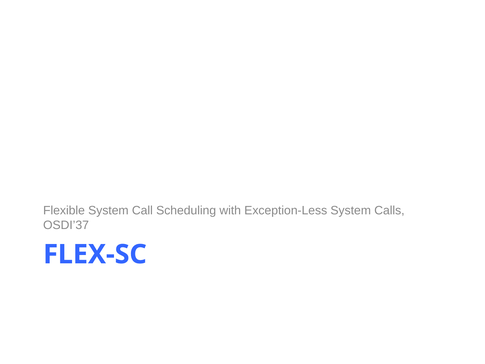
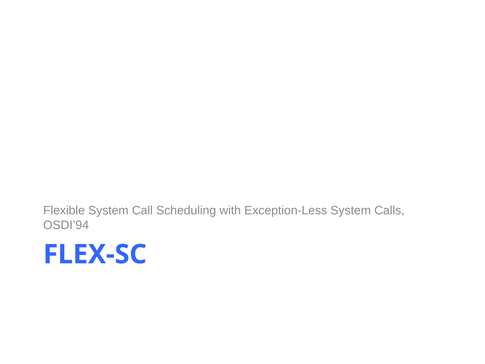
OSDI’37: OSDI’37 -> OSDI’94 (66, 225)
